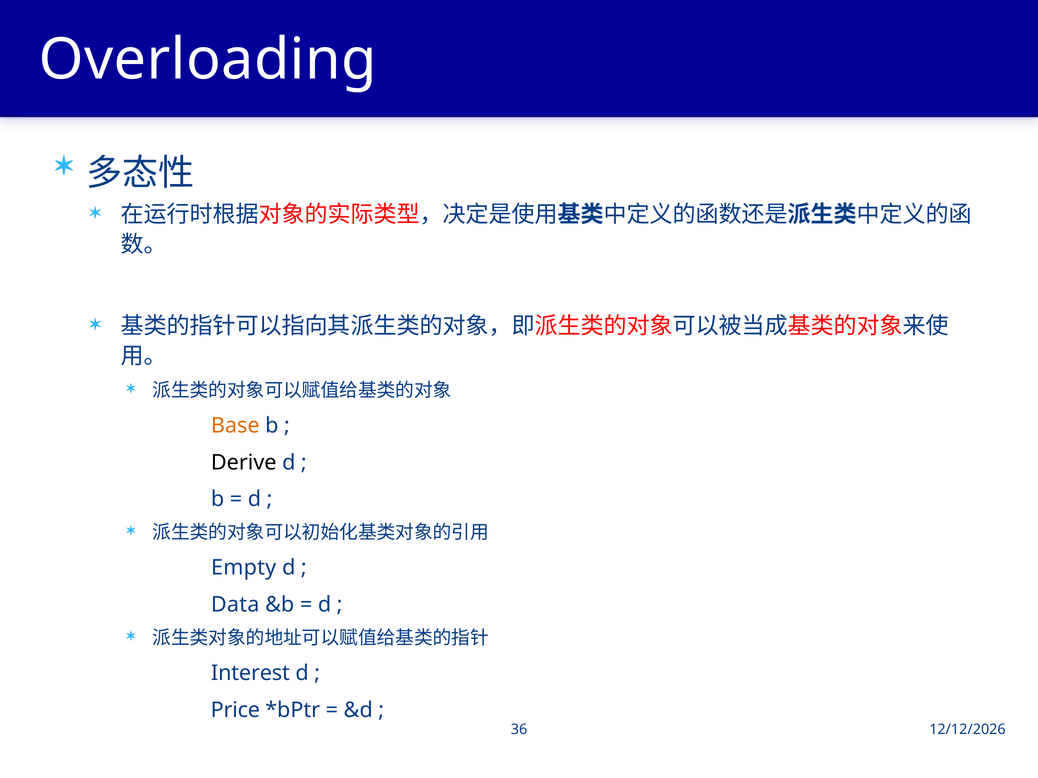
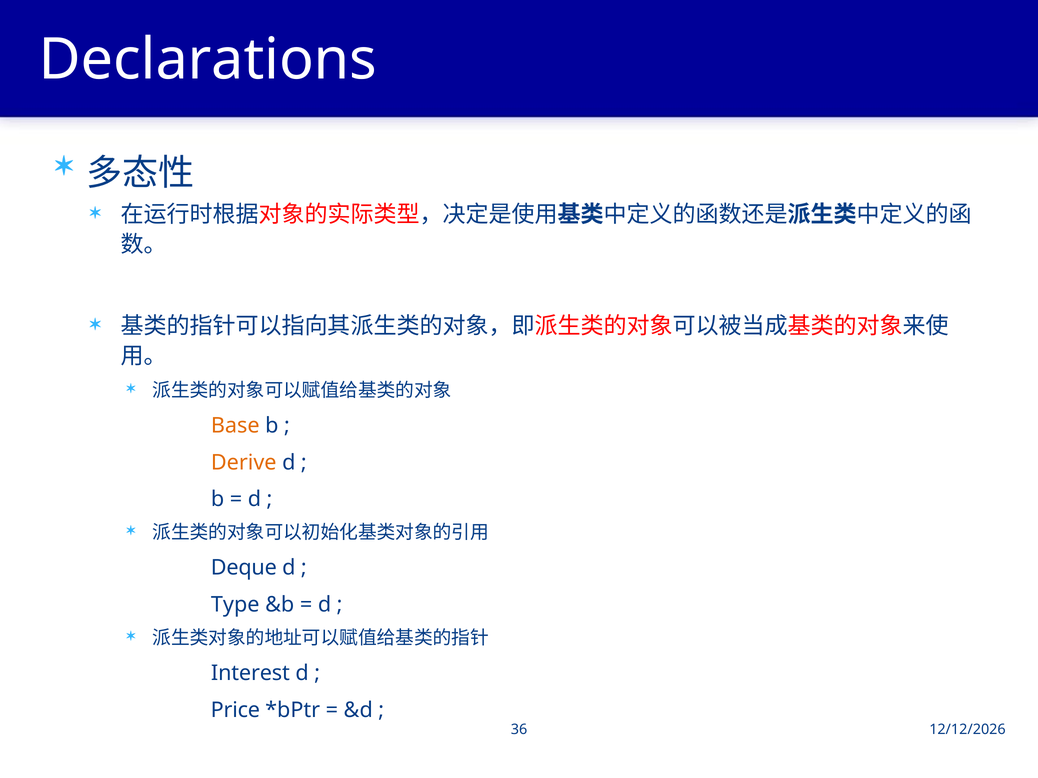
Overloading: Overloading -> Declarations (208, 60)
Derive colour: black -> orange (244, 463)
Empty: Empty -> Deque (244, 568)
Data: Data -> Type (235, 605)
